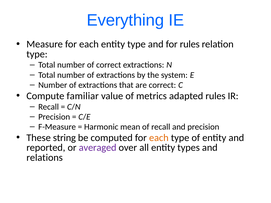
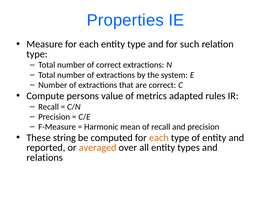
Everything: Everything -> Properties (125, 20)
for rules: rules -> such (190, 44)
familiar: familiar -> persons (83, 96)
averaged colour: purple -> orange (98, 148)
